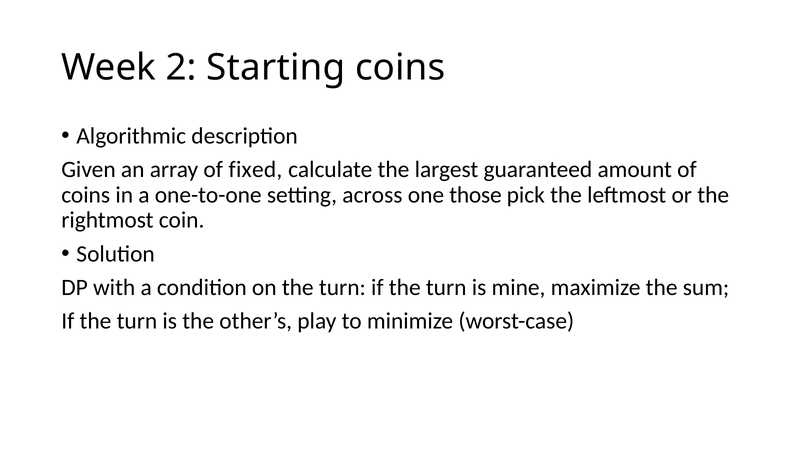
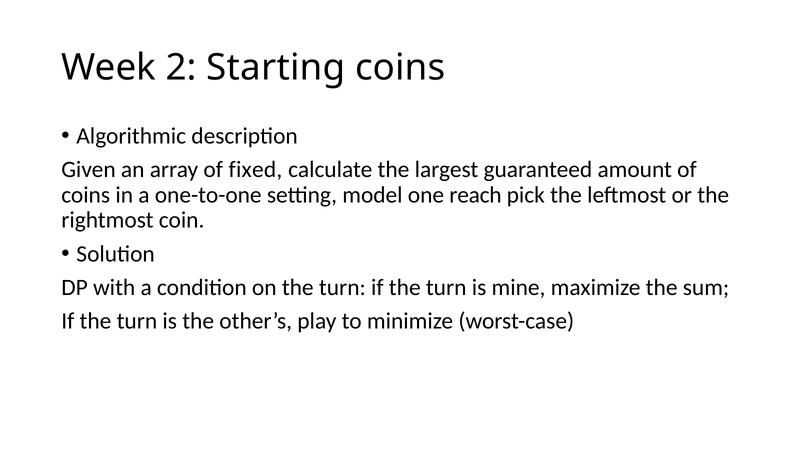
across: across -> model (372, 195)
those: those -> reach (476, 195)
